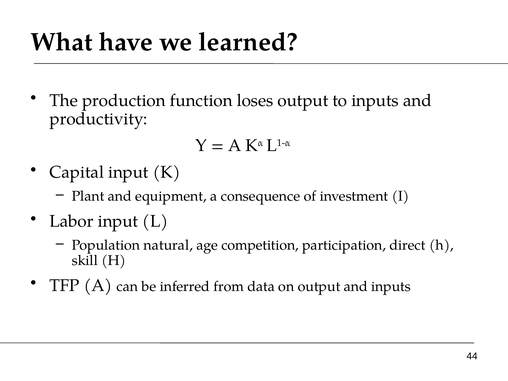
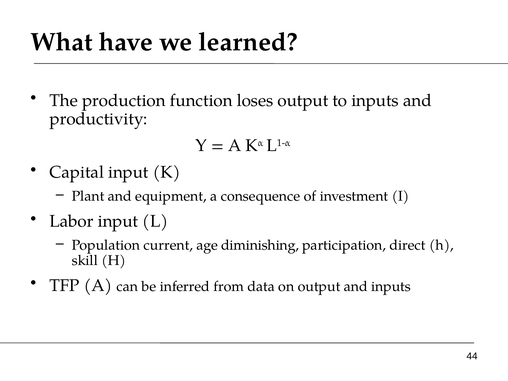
natural: natural -> current (168, 245)
competition: competition -> diminishing (260, 245)
